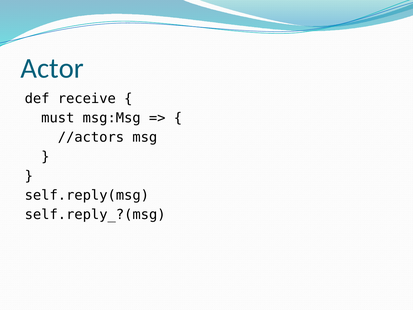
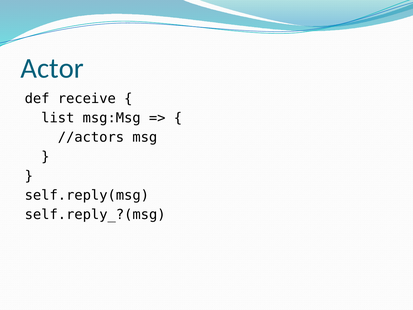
must: must -> list (58, 118)
